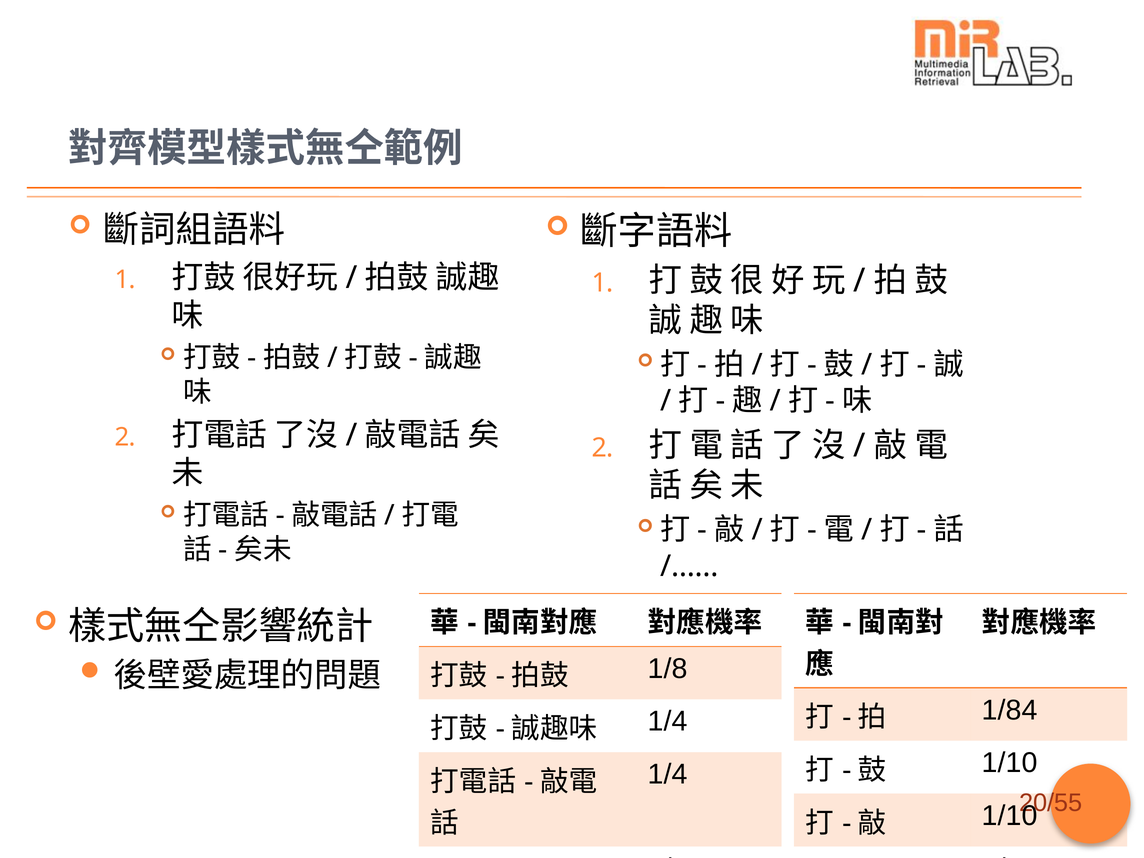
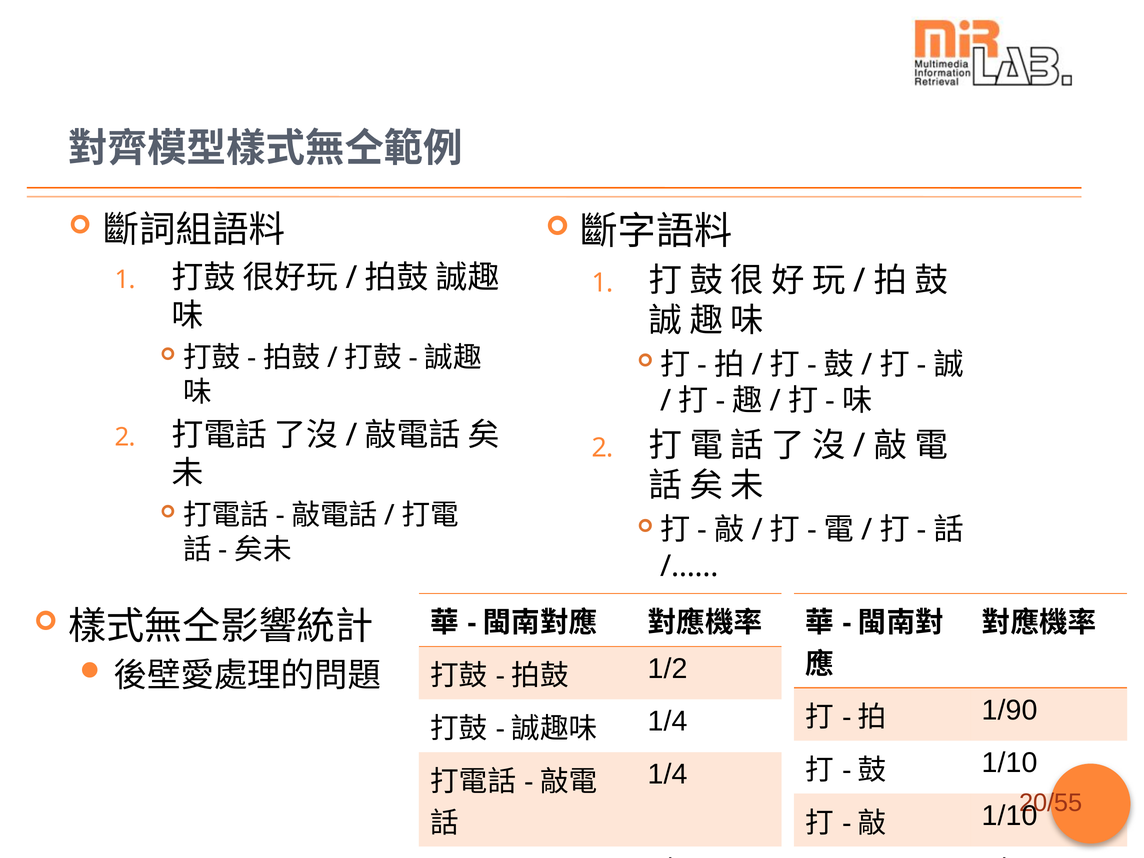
1/8: 1/8 -> 1/2 (668, 669)
1/84: 1/84 -> 1/90 (1010, 710)
